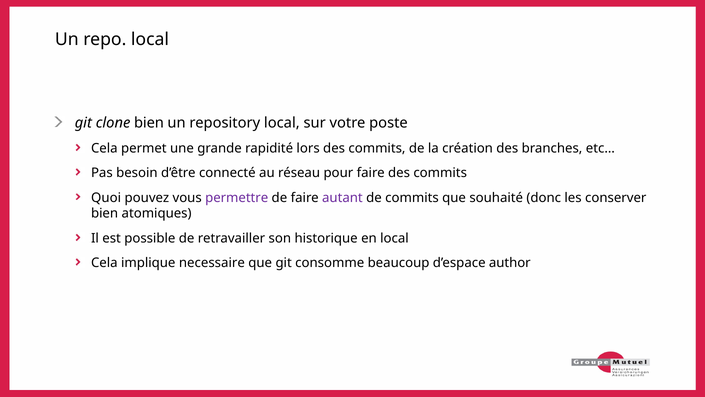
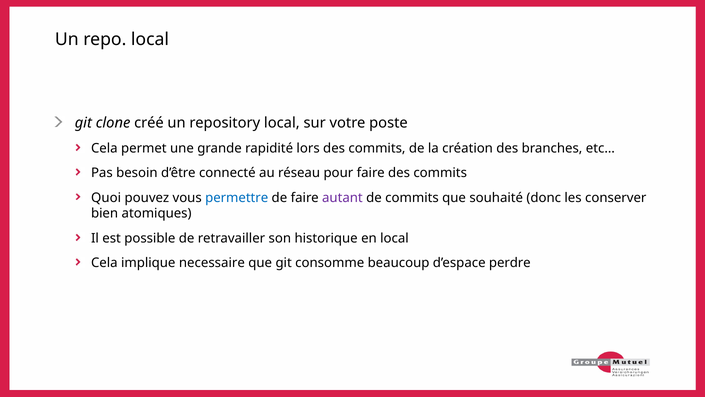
clone bien: bien -> créé (149, 123)
permettre colour: purple -> blue (237, 198)
author: author -> perdre (510, 263)
